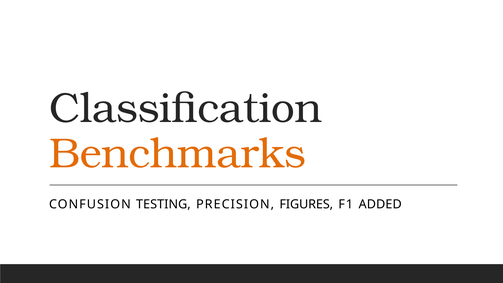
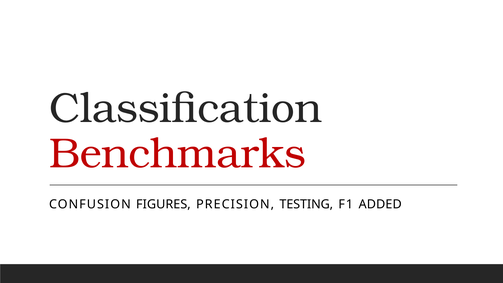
Benchmarks colour: orange -> red (177, 154)
TESTING: TESTING -> FIGURES (163, 204)
FIGURES: FIGURES -> TESTING (306, 204)
